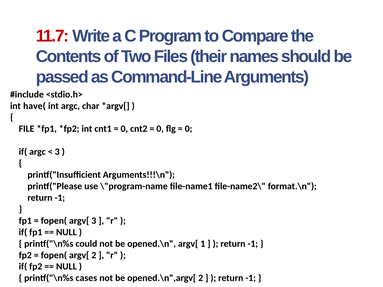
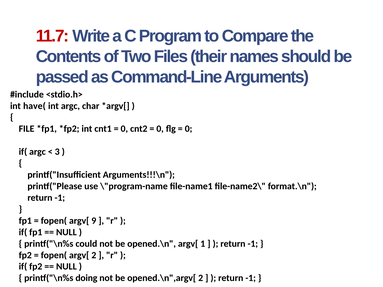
argv[ 3: 3 -> 9 (94, 221)
cases: cases -> doing (86, 278)
